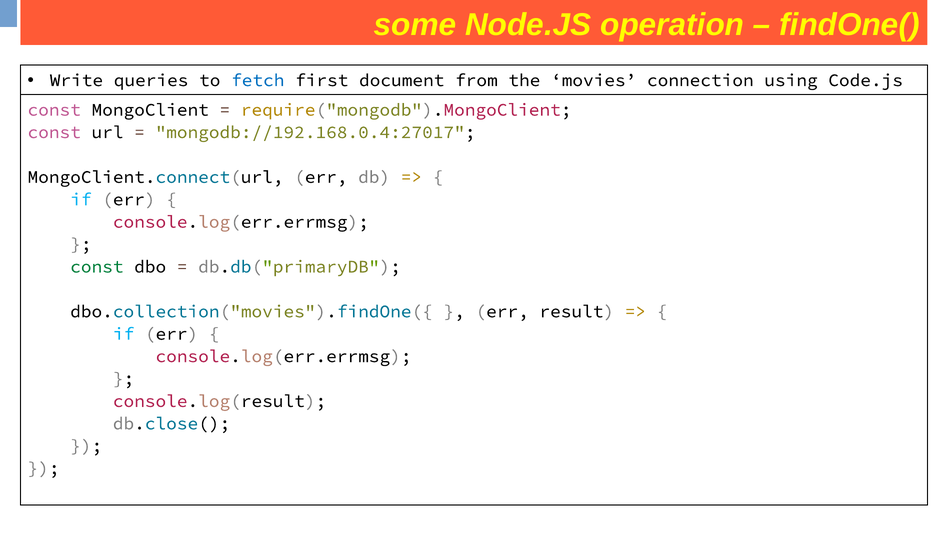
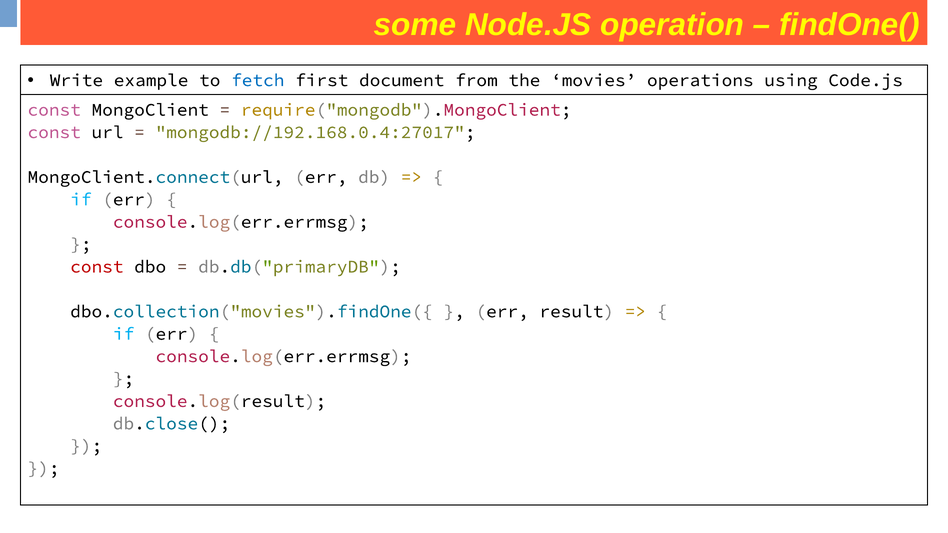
queries: queries -> example (151, 80)
connection: connection -> operations (700, 80)
const colour: green -> red (97, 267)
